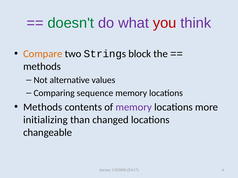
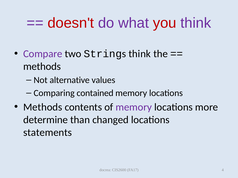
doesn't colour: green -> red (71, 23)
Compare colour: orange -> purple (43, 54)
Strings block: block -> think (140, 54)
sequence: sequence -> contained (95, 93)
initializing: initializing -> determine (46, 120)
changeable: changeable -> statements (48, 133)
